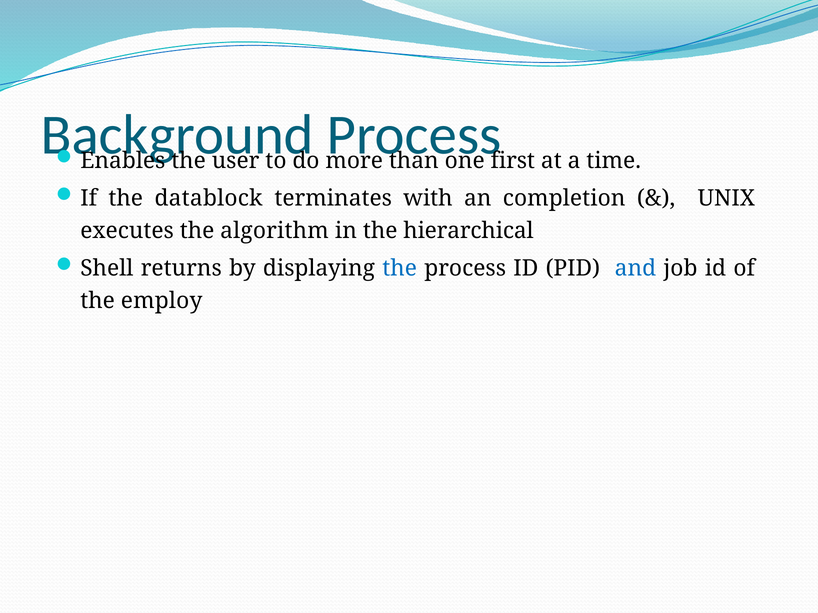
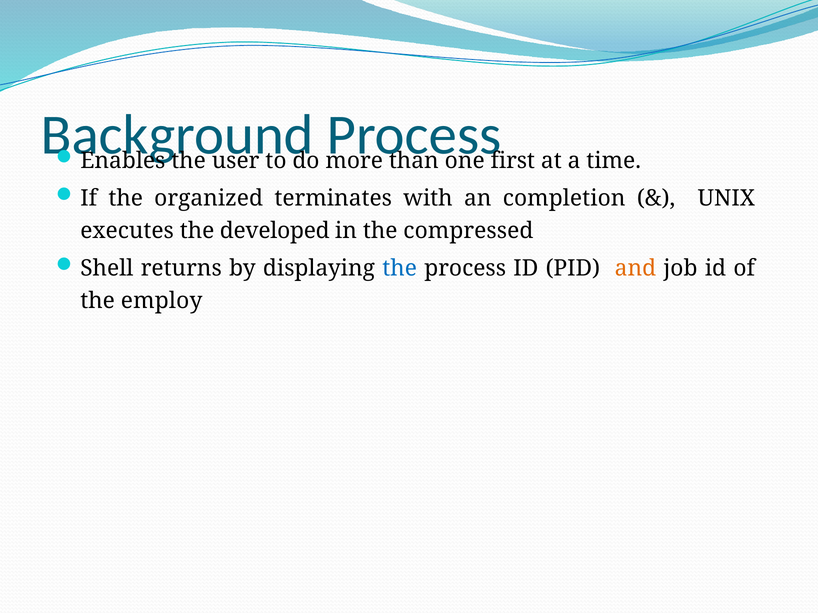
datablock: datablock -> organized (209, 198)
algorithm: algorithm -> developed (275, 231)
hierarchical: hierarchical -> compressed (468, 231)
and colour: blue -> orange (635, 268)
